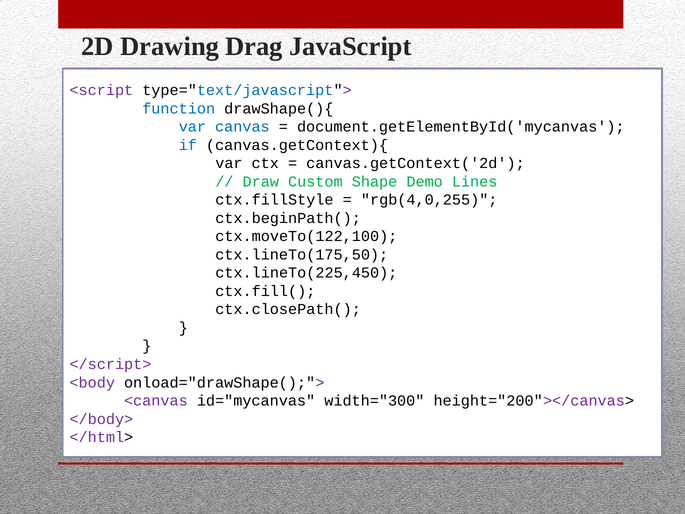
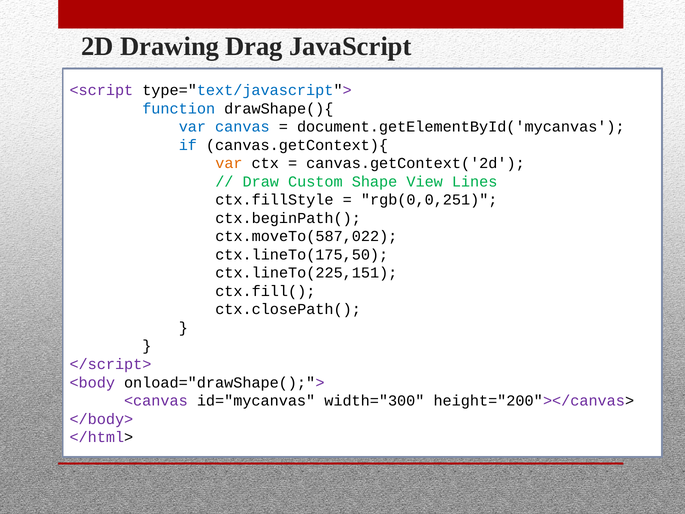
var colour: black -> orange (229, 163)
Demo: Demo -> View (425, 181)
rgb(4,0,255: rgb(4,0,255 -> rgb(0,0,251 (429, 200)
ctx.moveTo(122,100: ctx.moveTo(122,100 -> ctx.moveTo(587,022 (306, 236)
ctx.lineTo(225,450: ctx.lineTo(225,450 -> ctx.lineTo(225,151 (306, 273)
